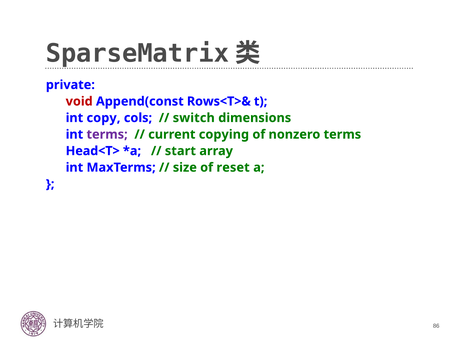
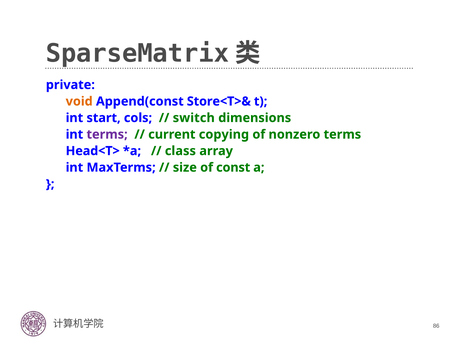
void colour: red -> orange (79, 101)
Rows<T>&: Rows<T>& -> Store<T>& (219, 101)
copy: copy -> start (104, 118)
start: start -> class (180, 151)
reset: reset -> const (233, 167)
